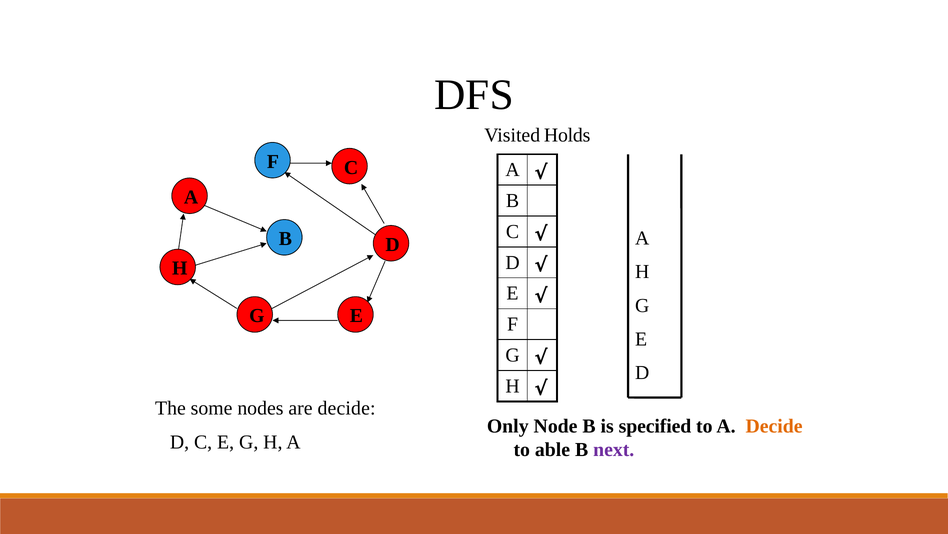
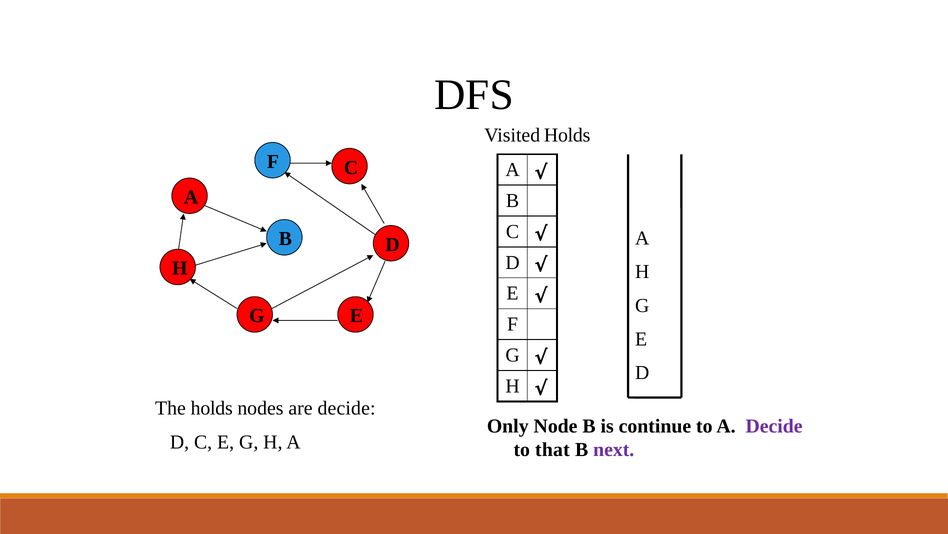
The some: some -> holds (212, 408)
specified: specified -> continue (655, 426)
Decide colour: orange -> purple (774, 426)
able: able -> that (552, 449)
